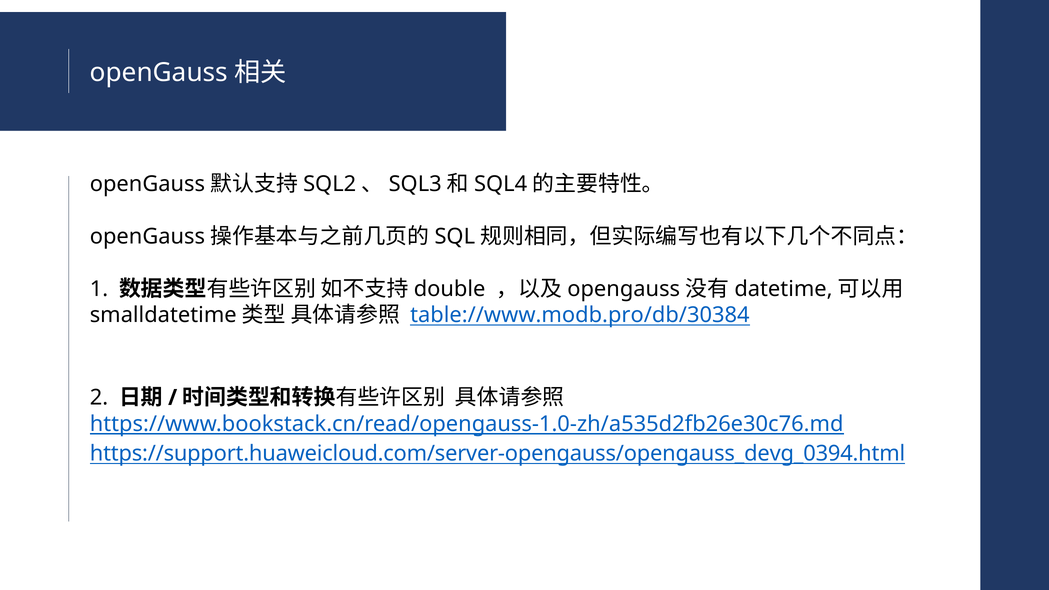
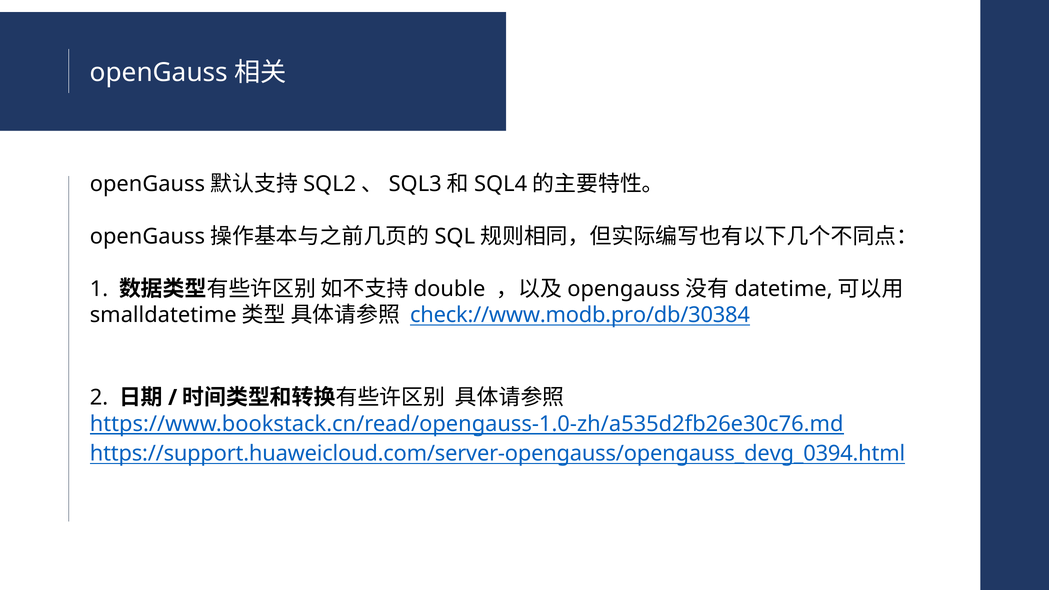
table://www.modb.pro/db/30384: table://www.modb.pro/db/30384 -> check://www.modb.pro/db/30384 (580, 315)
